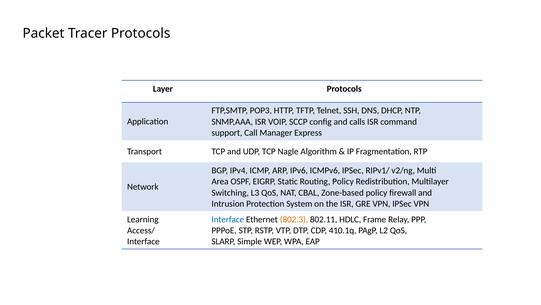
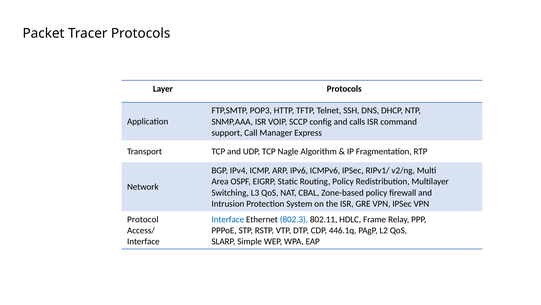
Learning: Learning -> Protocol (143, 219)
802.3 colour: orange -> blue (294, 219)
410.1q: 410.1q -> 446.1q (343, 230)
